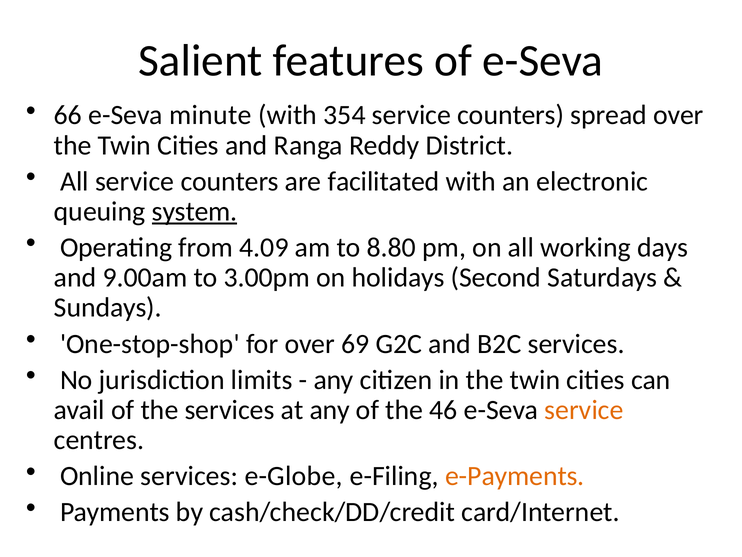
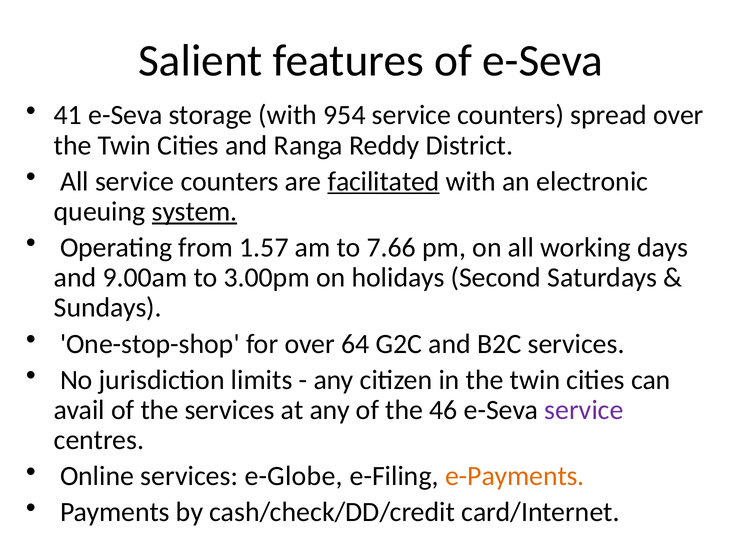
66: 66 -> 41 (68, 115)
minute: minute -> storage (211, 115)
354: 354 -> 954 (345, 115)
facilitated underline: none -> present (384, 181)
4.09: 4.09 -> 1.57 (264, 247)
8.80: 8.80 -> 7.66 (391, 247)
69: 69 -> 64 (355, 344)
service colour: orange -> purple (584, 410)
